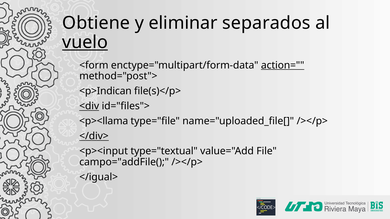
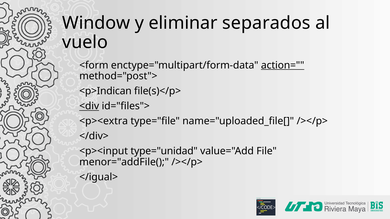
Obtiene: Obtiene -> Window (96, 23)
vuelo underline: present -> none (85, 42)
<p><llama: <p><llama -> <p><extra (104, 121)
</div> underline: present -> none (94, 136)
type="textual: type="textual -> type="unidad (164, 151)
campo="addFile(: campo="addFile( -> menor="addFile( (124, 162)
